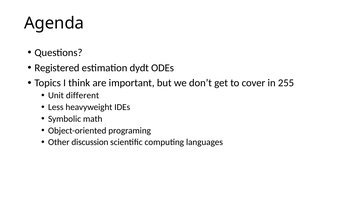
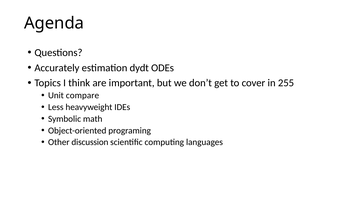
Registered: Registered -> Accurately (57, 68)
different: different -> compare (83, 96)
